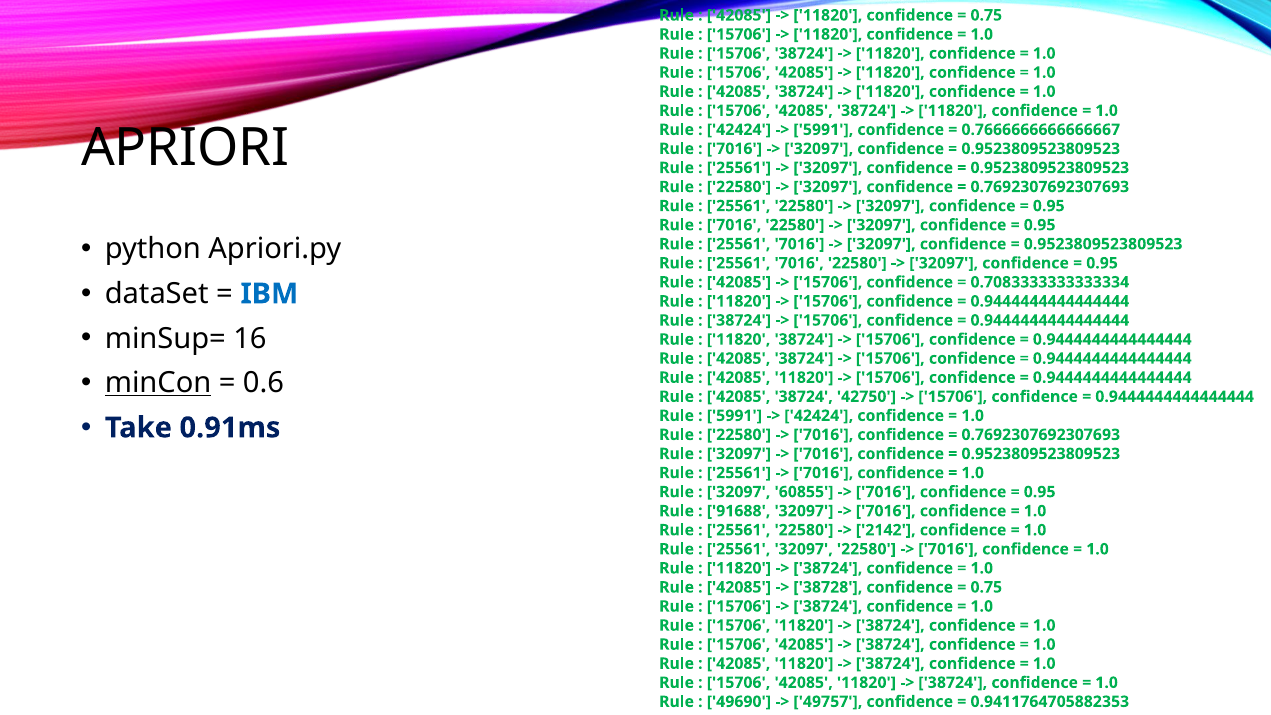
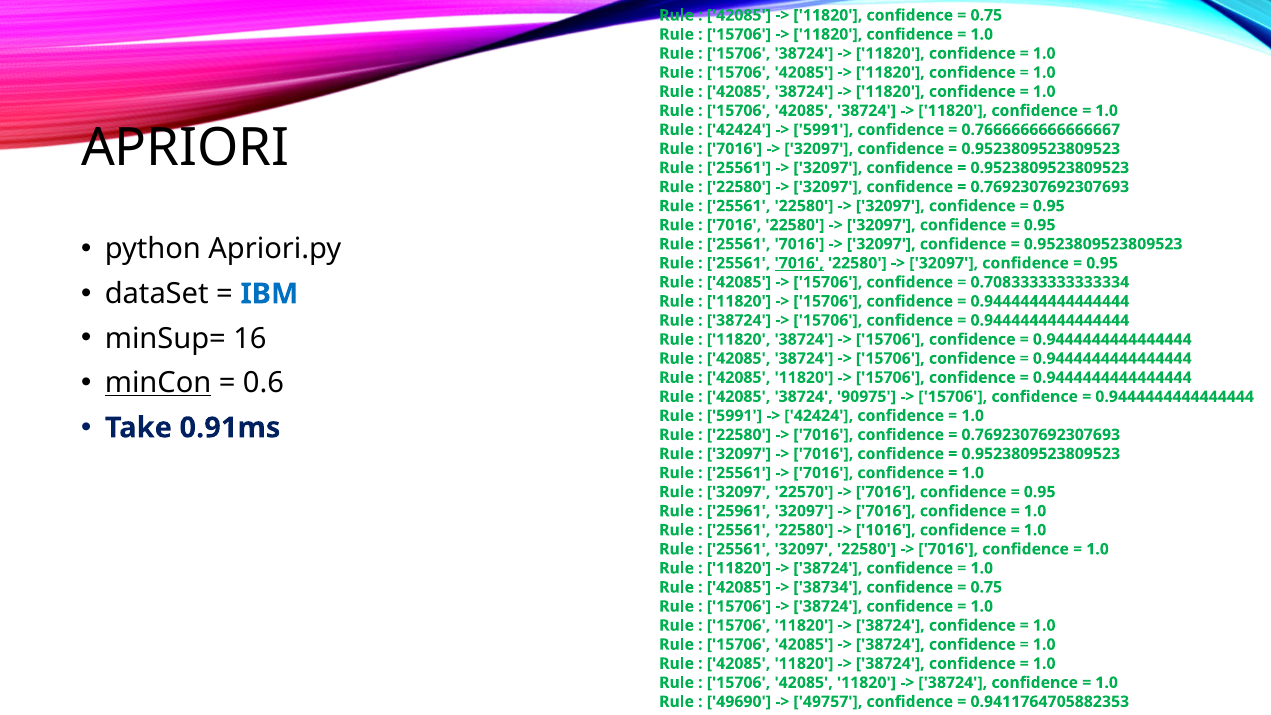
7016 underline: none -> present (799, 263)
42750: 42750 -> 90975 (866, 397)
60855: 60855 -> 22570 (804, 492)
91688: 91688 -> 25961 (739, 511)
2142: 2142 -> 1016 (886, 530)
38728: 38728 -> 38734 (828, 587)
